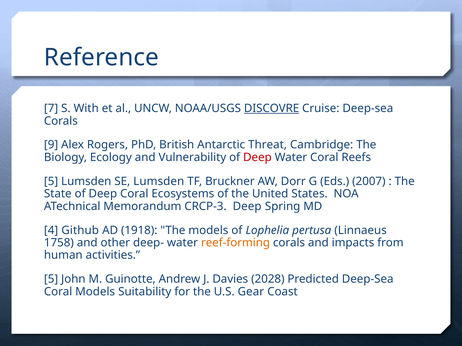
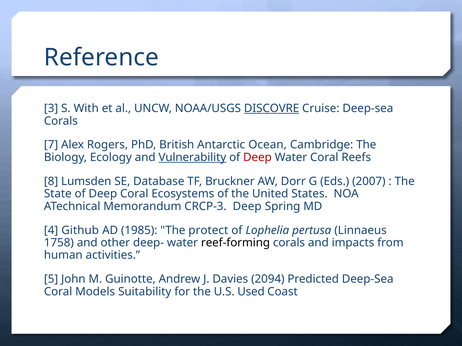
7: 7 -> 3 (51, 109)
9: 9 -> 7 (51, 145)
Threat: Threat -> Ocean (268, 145)
Vulnerability underline: none -> present (192, 158)
5: 5 -> 8 (51, 182)
SE Lumsden: Lumsden -> Database (159, 182)
1918: 1918 -> 1985 (139, 231)
The models: models -> protect (208, 231)
reef-forming colour: orange -> black (236, 243)
2028: 2028 -> 2094 (268, 280)
Gear: Gear -> Used (251, 292)
